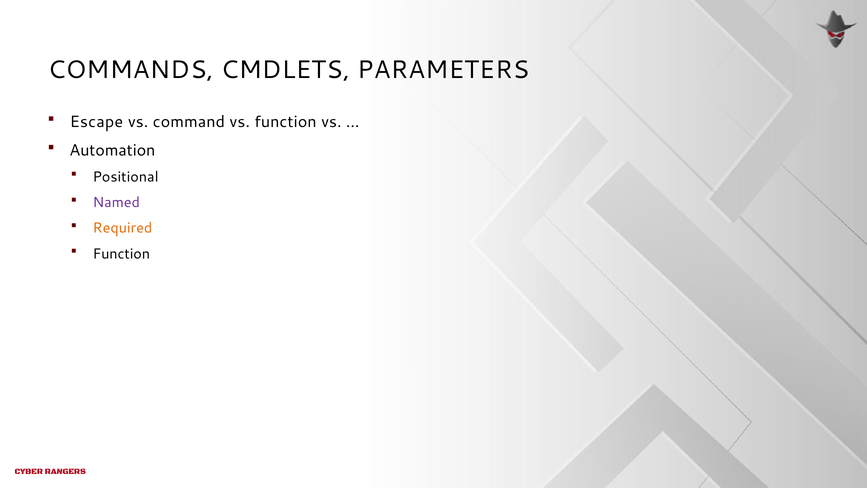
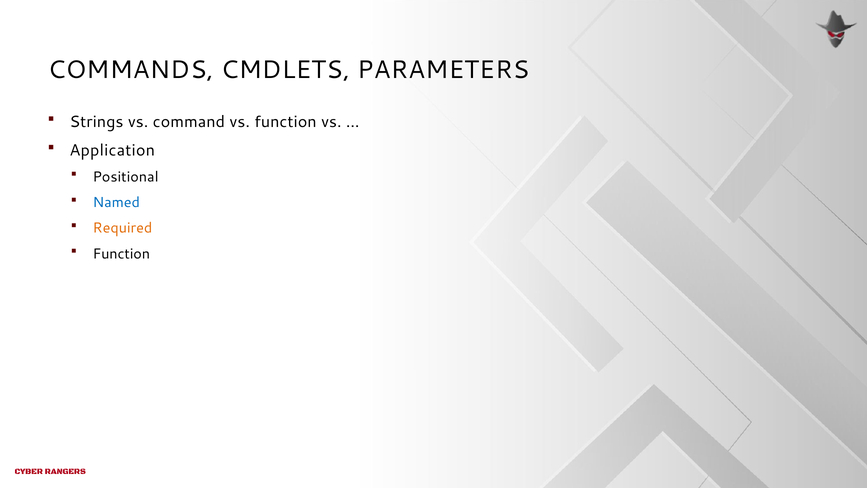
Escape: Escape -> Strings (96, 122)
Automation: Automation -> Application (112, 150)
Named colour: purple -> blue (116, 202)
